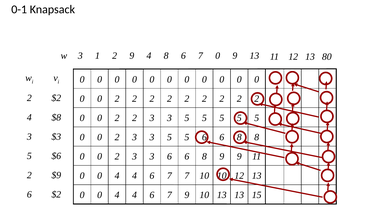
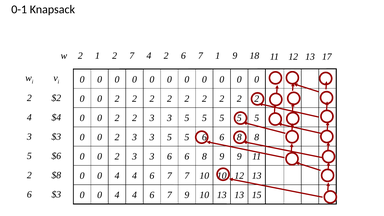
w 3: 3 -> 2 (80, 56)
2 9: 9 -> 7 (132, 56)
4 8: 8 -> 2 (166, 56)
7 0: 0 -> 1 (218, 56)
9 13: 13 -> 18 (254, 56)
80: 80 -> 17 (327, 57)
$8: $8 -> $4 (56, 117)
$9: $9 -> $8 (56, 175)
6 $2: $2 -> $3 (56, 194)
